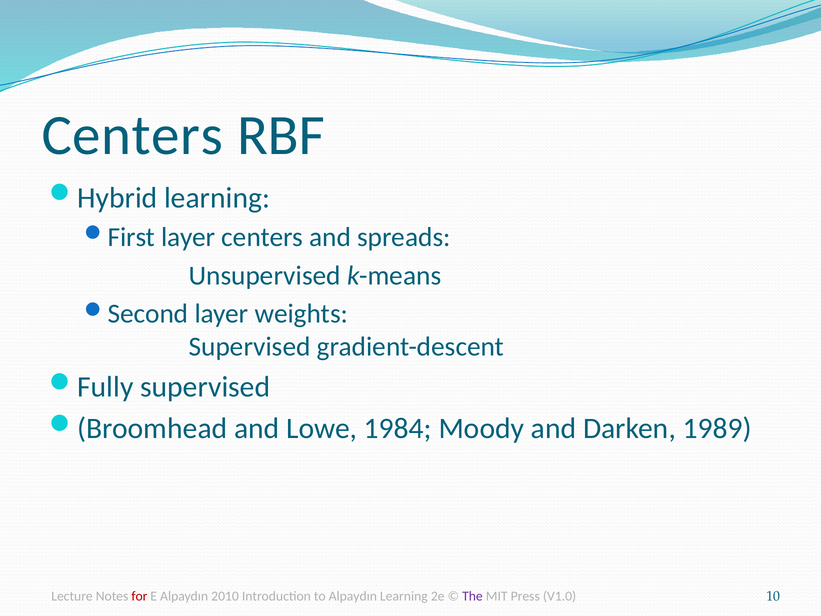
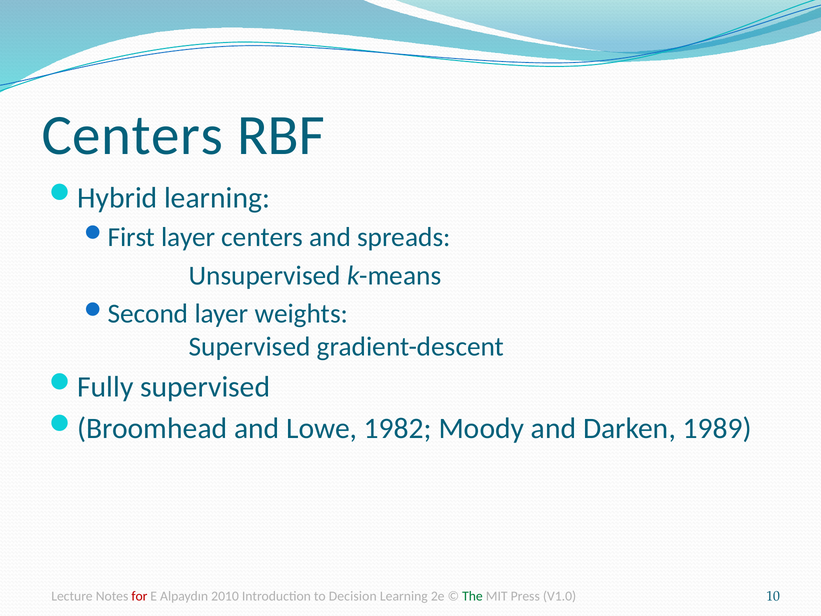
1984: 1984 -> 1982 (398, 428)
to Alpaydın: Alpaydın -> Decision (353, 596)
The colour: purple -> green (472, 596)
